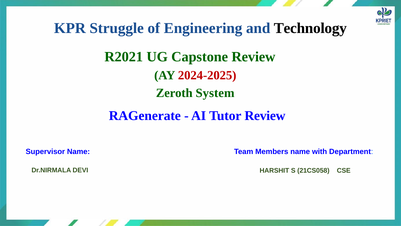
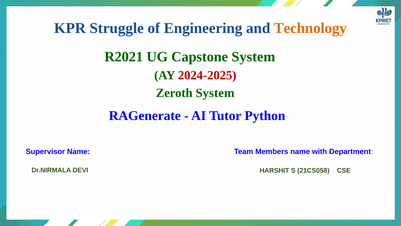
Technology colour: black -> orange (310, 28)
Capstone Review: Review -> System (253, 57)
Tutor Review: Review -> Python (265, 115)
